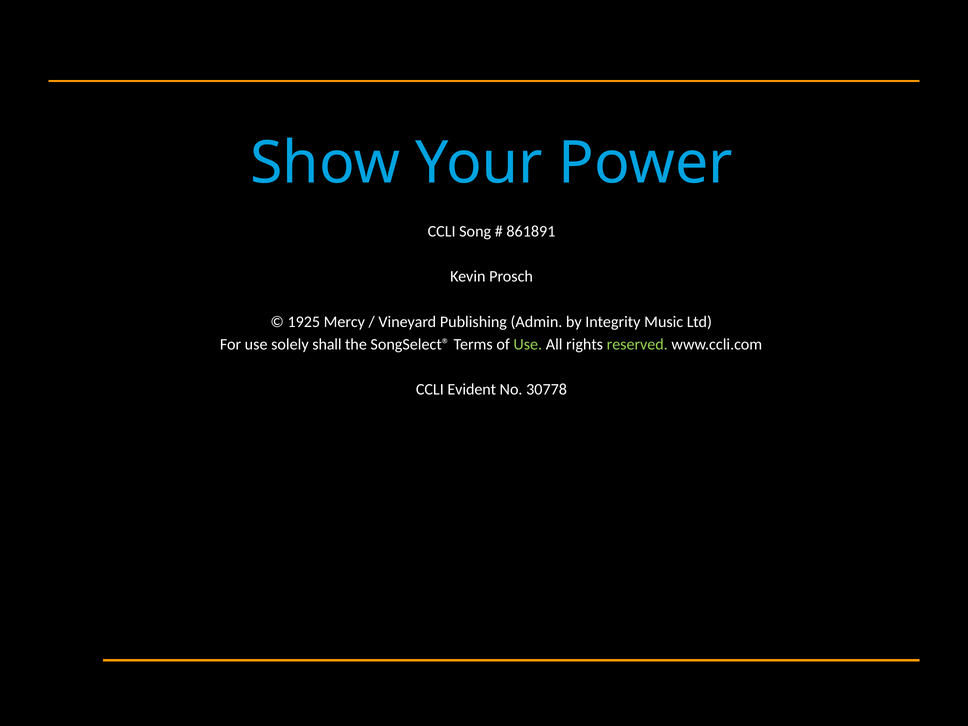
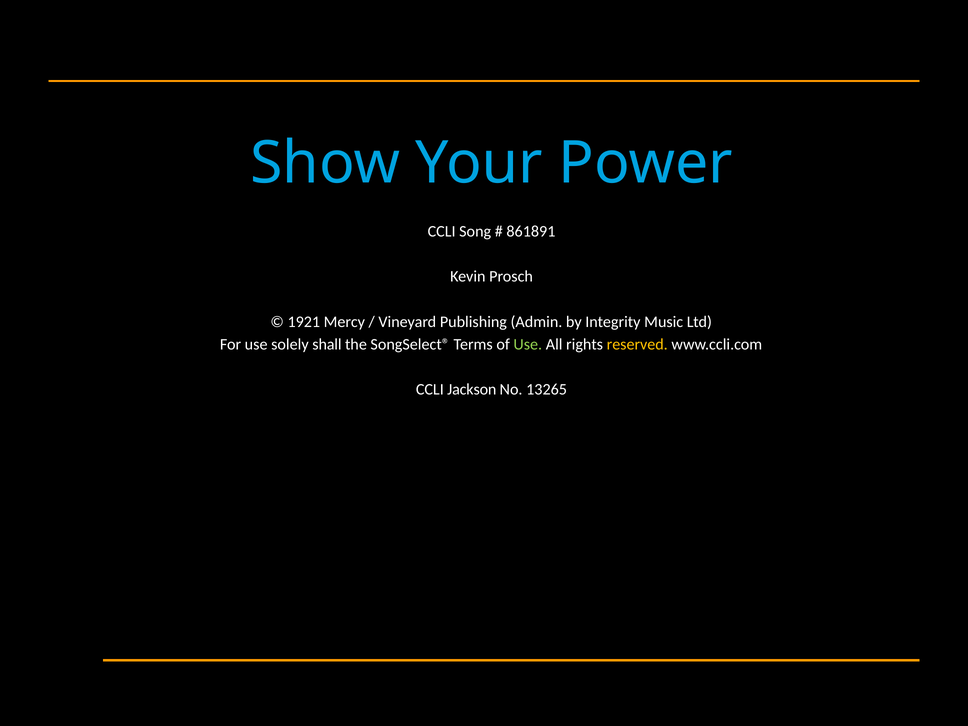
1925: 1925 -> 1921 (304, 322)
reserved colour: light green -> yellow (637, 344)
Evident: Evident -> Jackson (472, 390)
30778: 30778 -> 13265 (547, 390)
